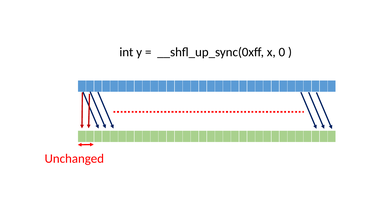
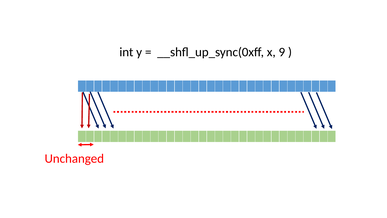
0: 0 -> 9 (282, 52)
